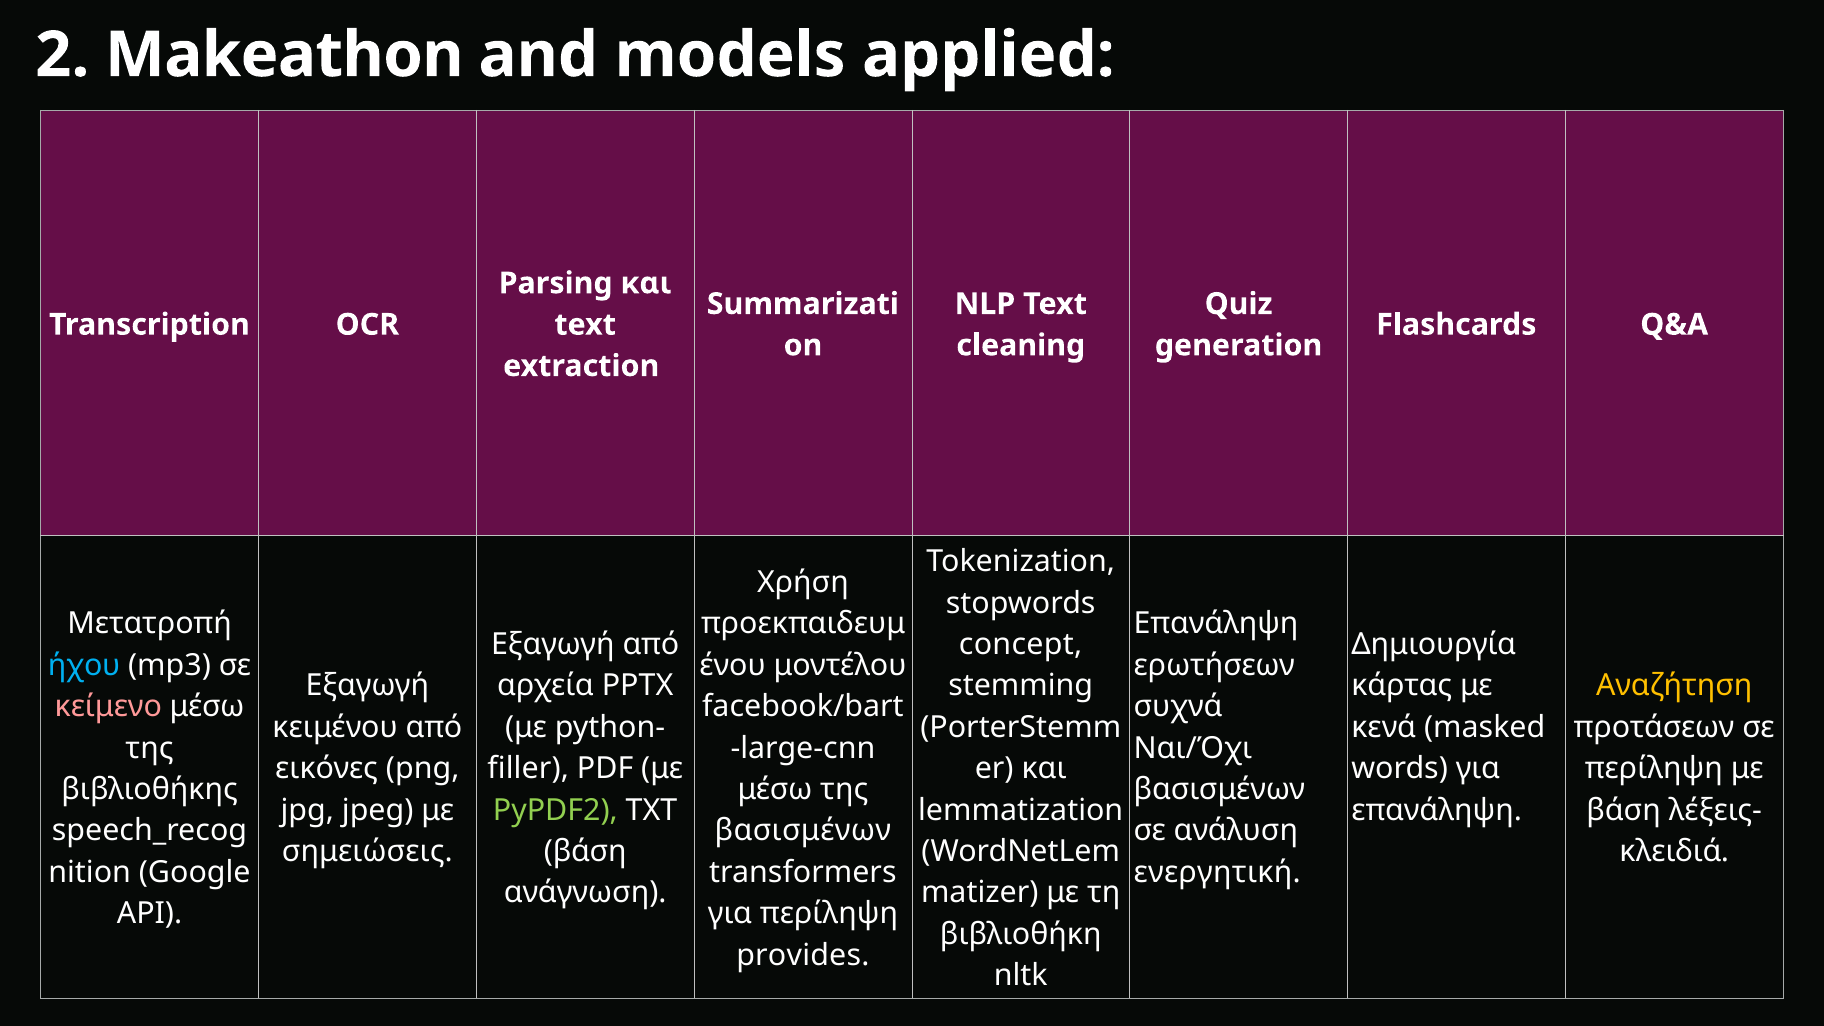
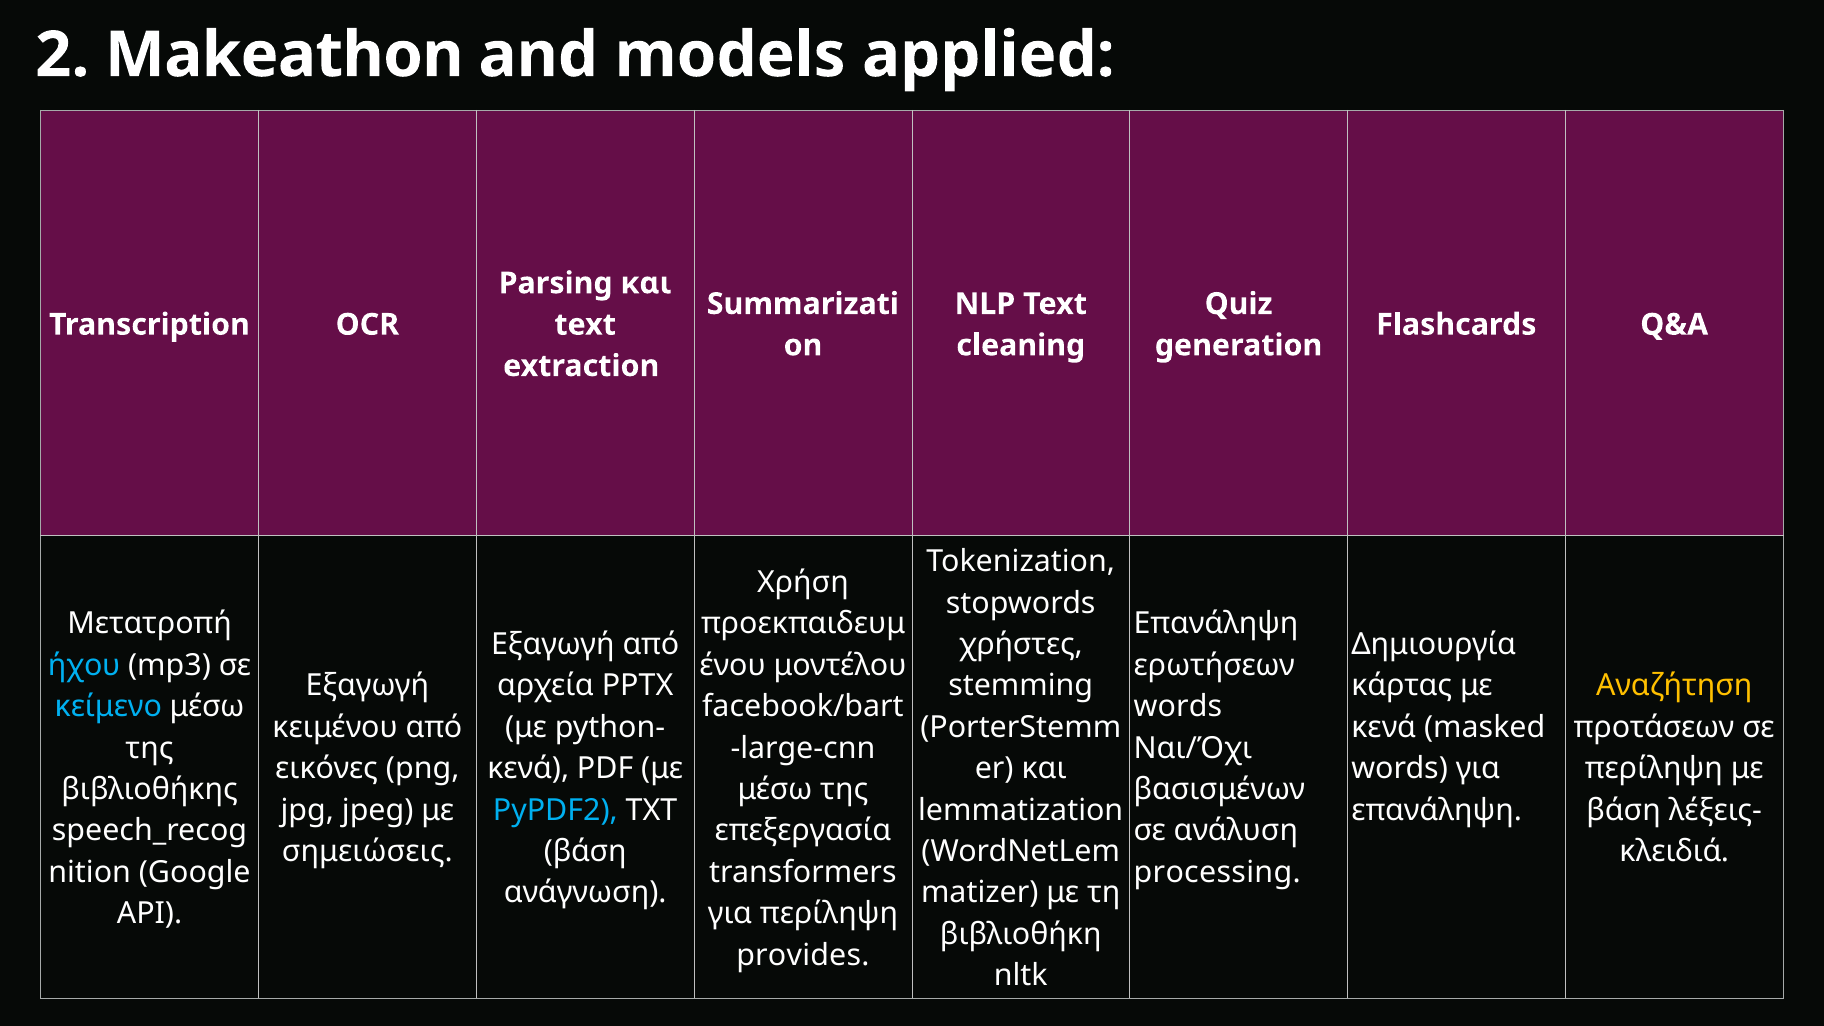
concept: concept -> χρήστες (1021, 645)
κείμενο colour: pink -> light blue (108, 707)
συχνά: συχνά -> words (1178, 707)
filler: filler -> κενά (528, 769)
PyPDF2 colour: light green -> light blue (555, 810)
βασισμένων: βασισμένων -> επεξεργασία (803, 831)
ενεργητική: ενεργητική -> processing (1217, 872)
